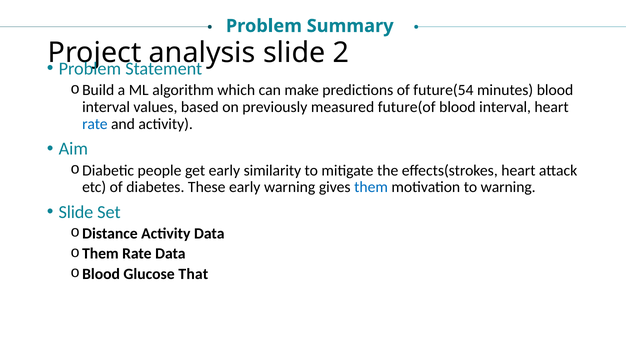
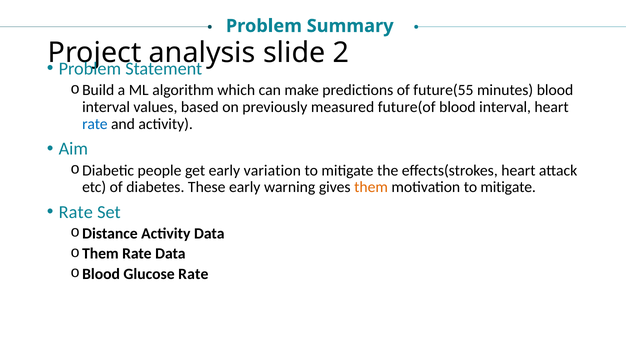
future(54: future(54 -> future(55 (443, 90)
similarity: similarity -> variation (272, 170)
them colour: blue -> orange (371, 187)
motivation to warning: warning -> mitigate (508, 187)
Slide: Slide -> Rate (76, 212)
Glucose That: That -> Rate (193, 274)
